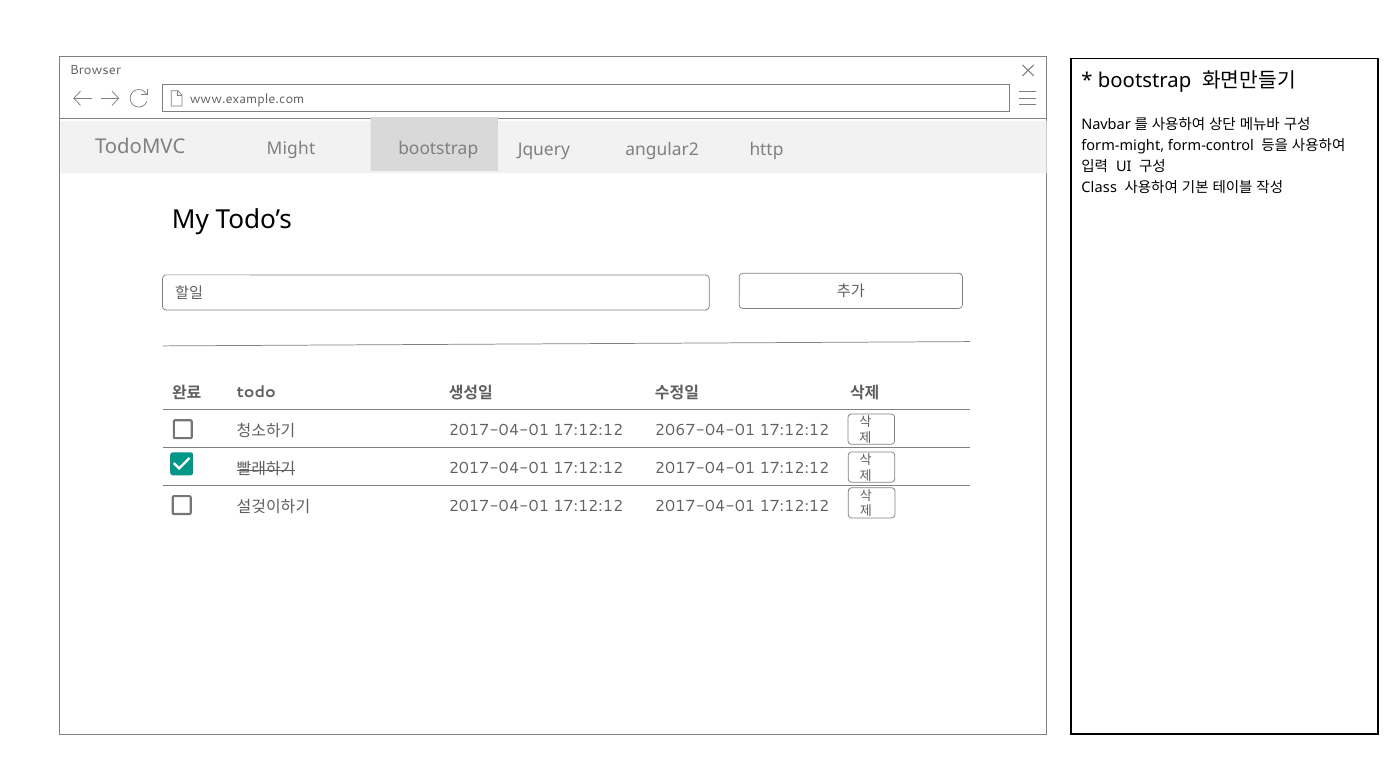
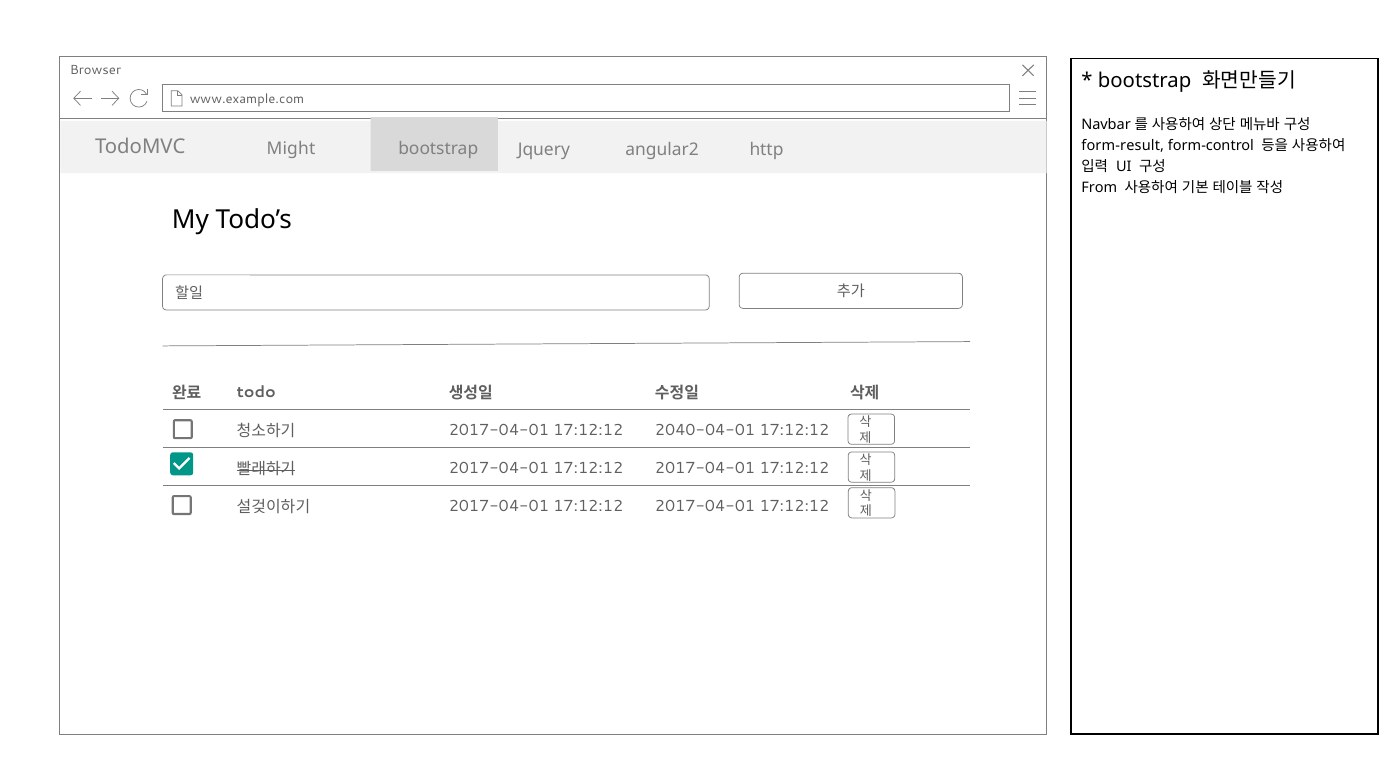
form-might: form-might -> form-result (1123, 146)
Class: Class -> From (1099, 188)
2067-04-01: 2067-04-01 -> 2040-04-01 (705, 431)
